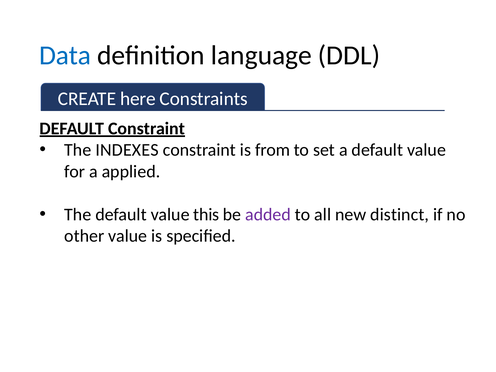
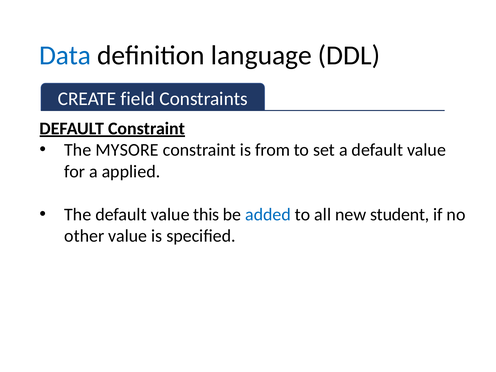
here: here -> field (138, 99)
INDEXES: INDEXES -> MYSORE (127, 150)
added colour: purple -> blue (268, 214)
distinct: distinct -> student (400, 214)
